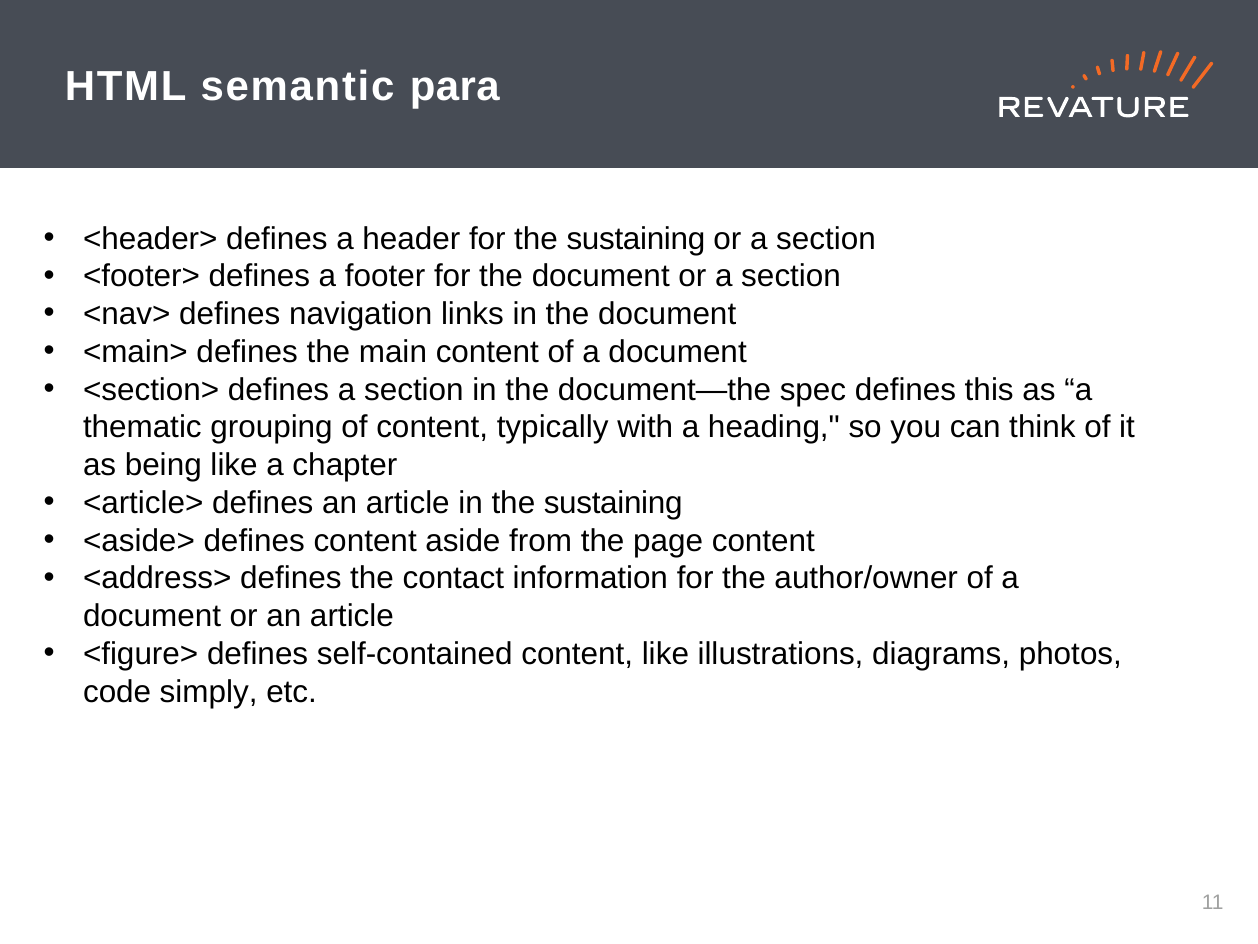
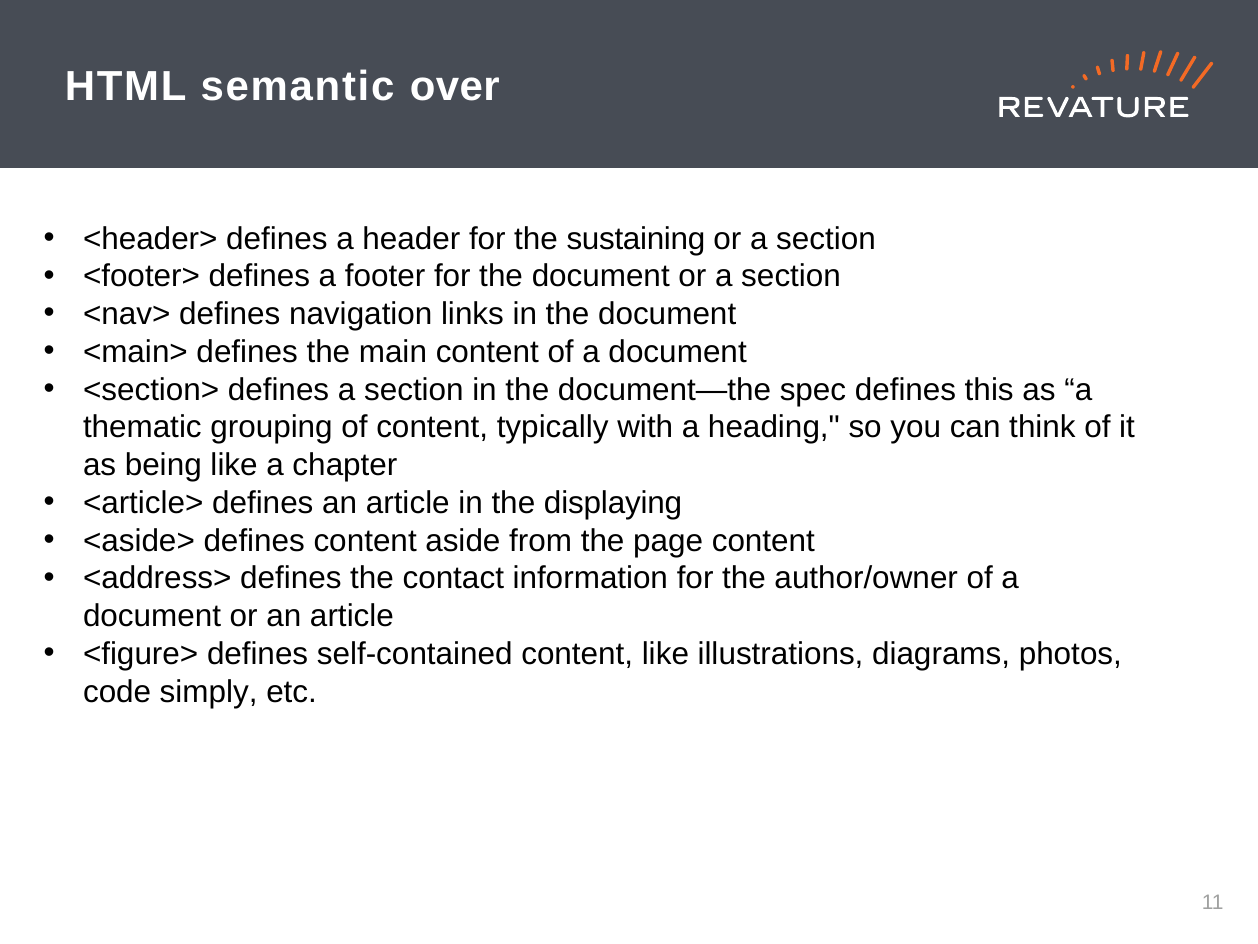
para: para -> over (455, 86)
in the sustaining: sustaining -> displaying (613, 503)
